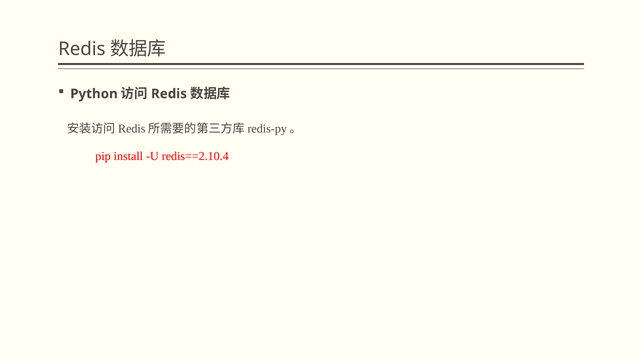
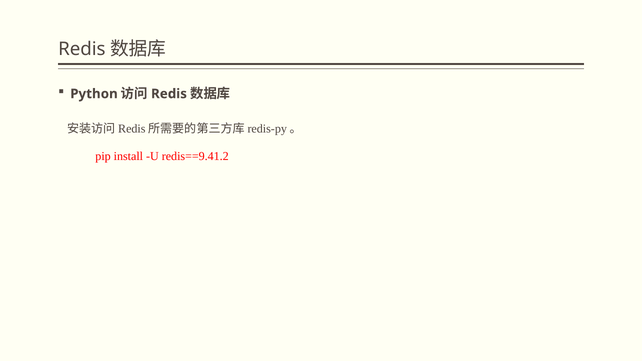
redis==2.10.4: redis==2.10.4 -> redis==9.41.2 (195, 156)
